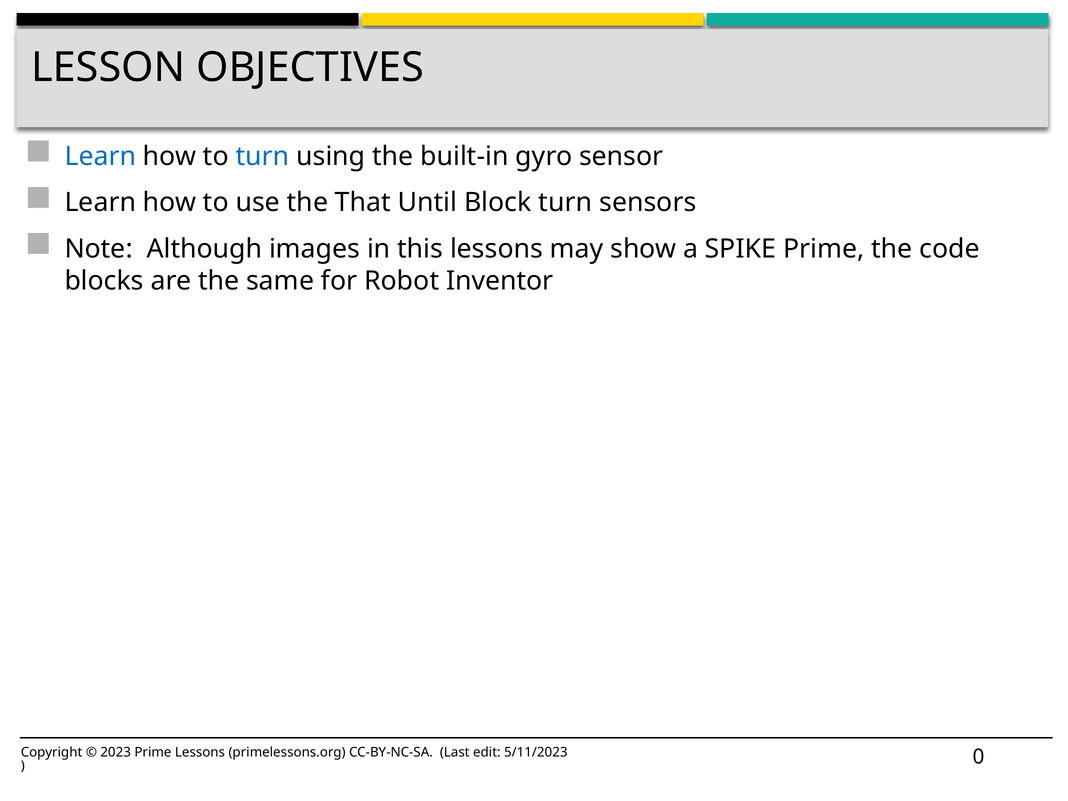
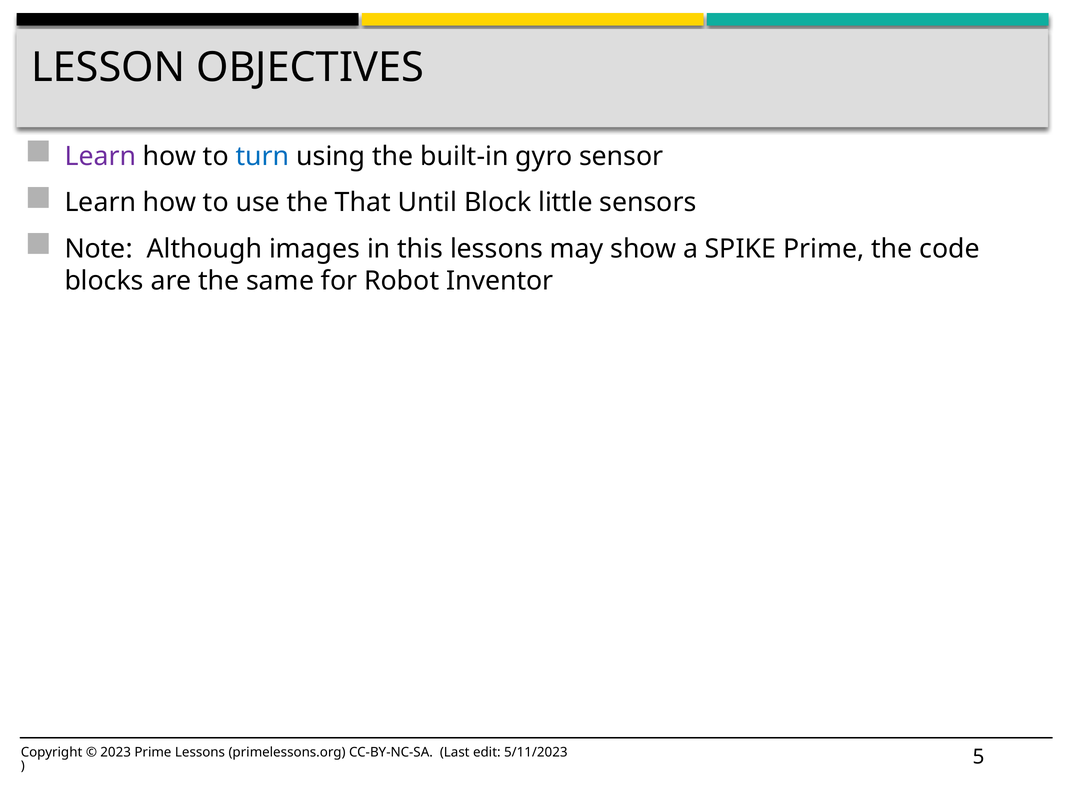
Learn colour: blue -> purple (100, 156)
Block turn: turn -> little (566, 203)
0: 0 -> 5 (978, 757)
